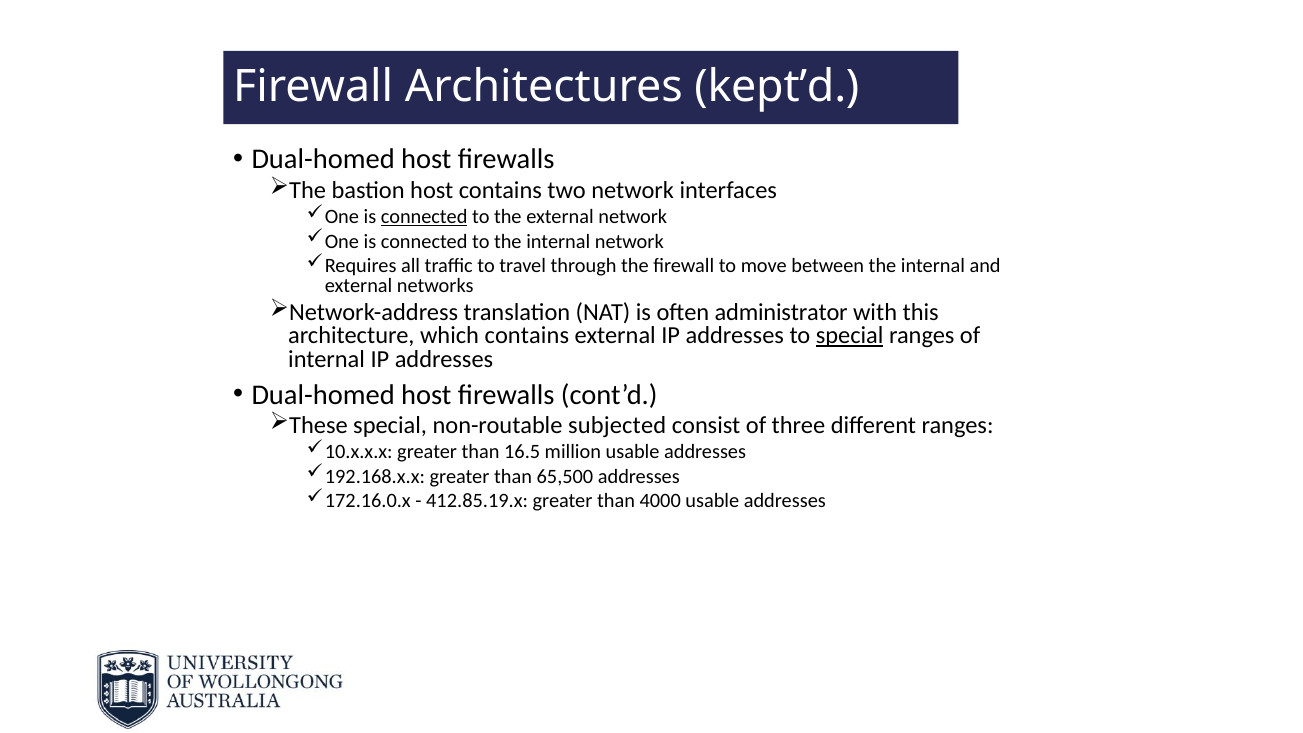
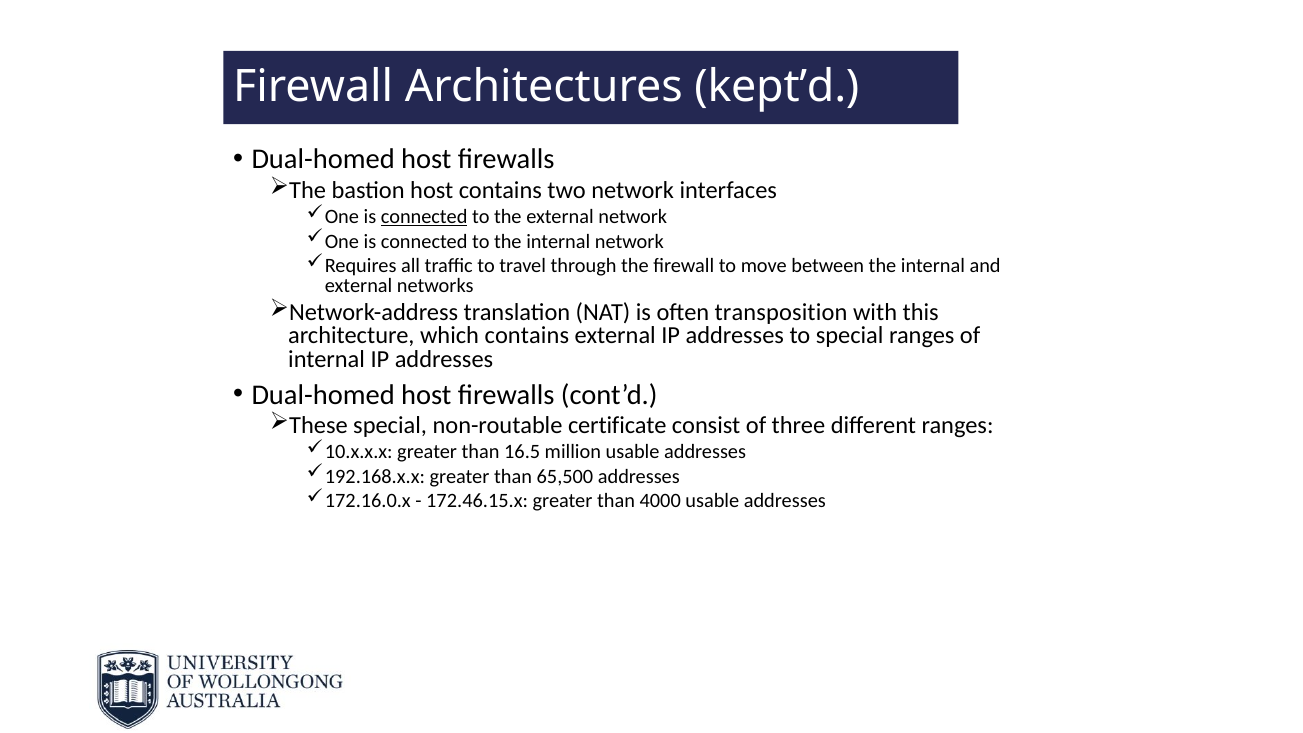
administrator: administrator -> transposition (781, 312)
special underline: present -> none (850, 336)
subjected: subjected -> certificate (617, 425)
412.85.19.x: 412.85.19.x -> 172.46.15.x (477, 501)
